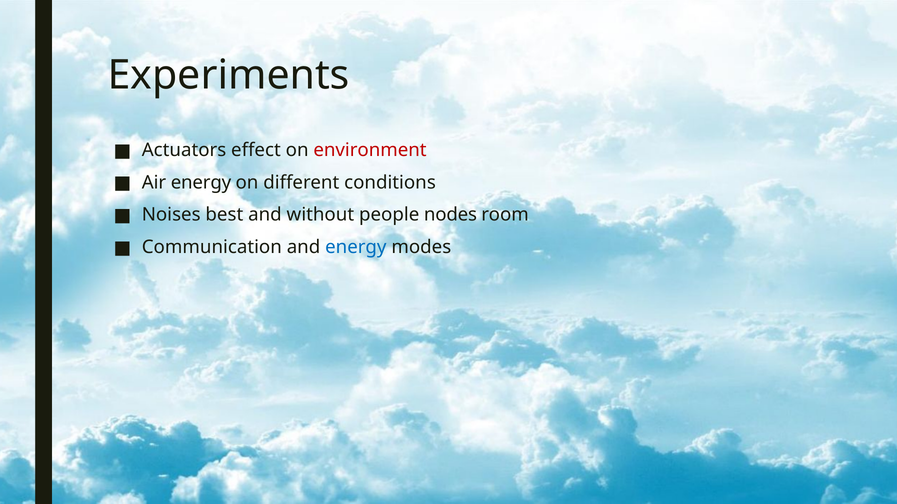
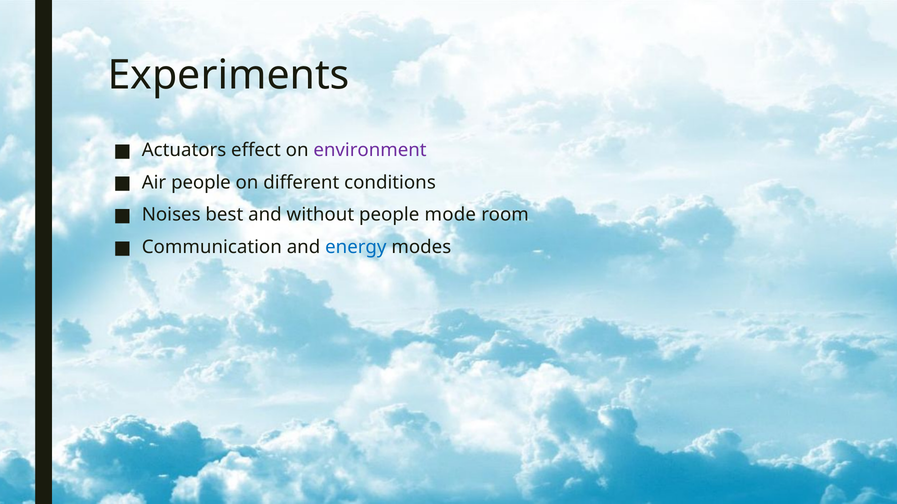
environment colour: red -> purple (370, 150)
Air energy: energy -> people (201, 183)
nodes: nodes -> mode (450, 215)
